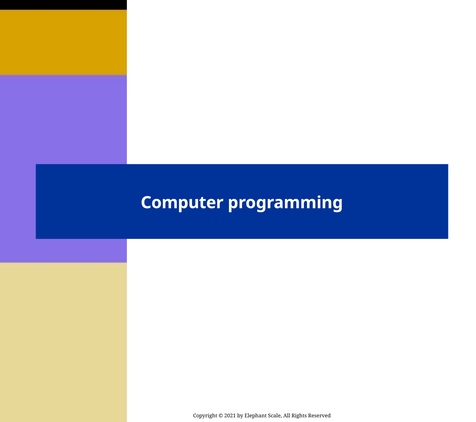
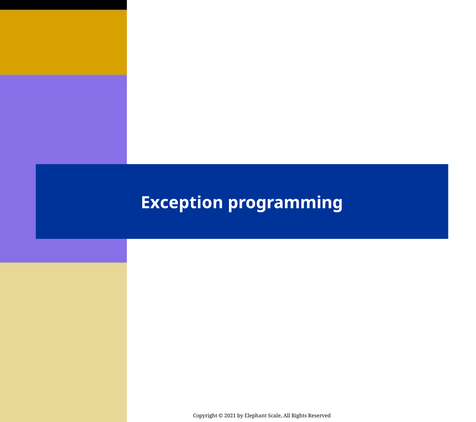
Computer: Computer -> Exception (182, 202)
